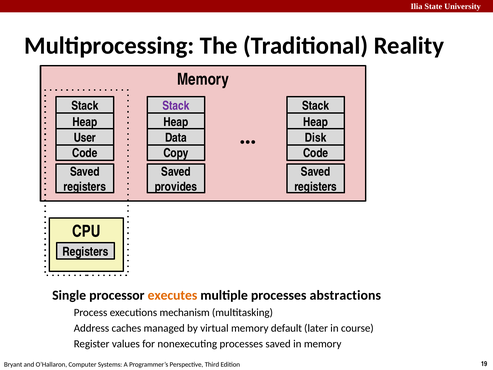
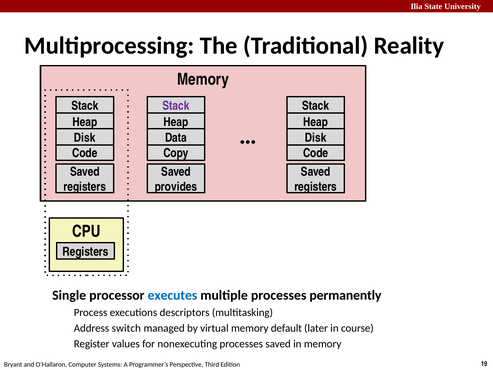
User: User -> Disk (85, 138)
executes colour: orange -> blue (172, 295)
abstractions: abstractions -> permanently (345, 295)
mechanism: mechanism -> descriptors (185, 312)
caches: caches -> switch (126, 328)
